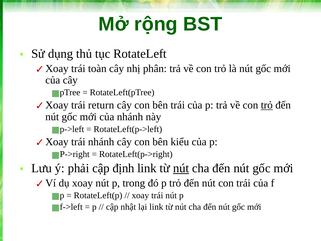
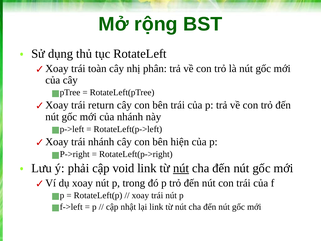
trỏ underline: present -> none (267, 105)
kiểu: kiểu -> hiện (180, 142)
định: định -> void (123, 168)
